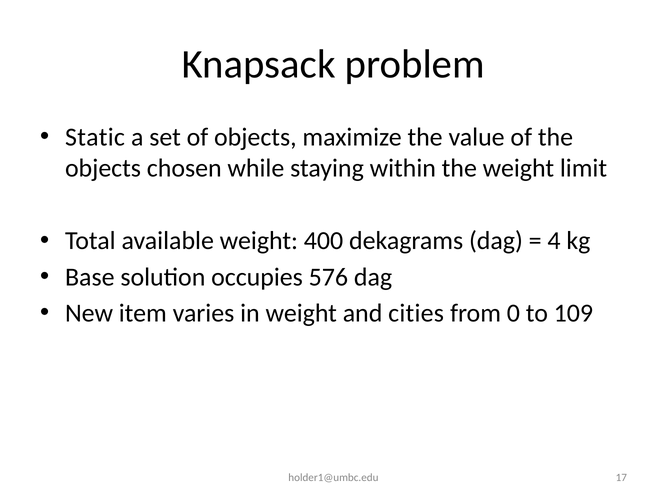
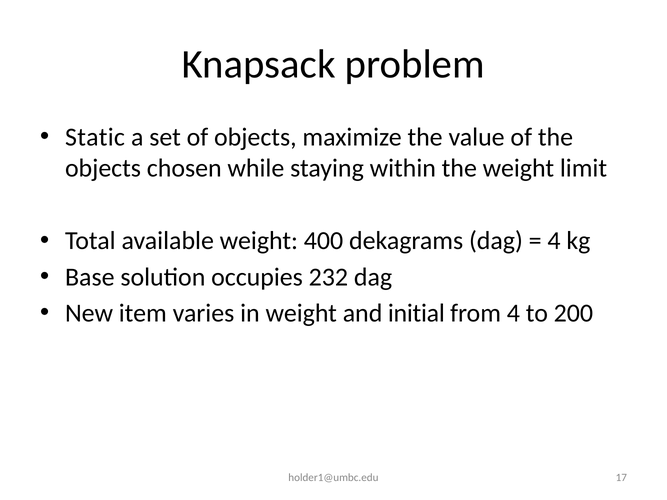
576: 576 -> 232 (328, 277)
cities: cities -> initial (416, 314)
from 0: 0 -> 4 (513, 314)
109: 109 -> 200 (573, 314)
